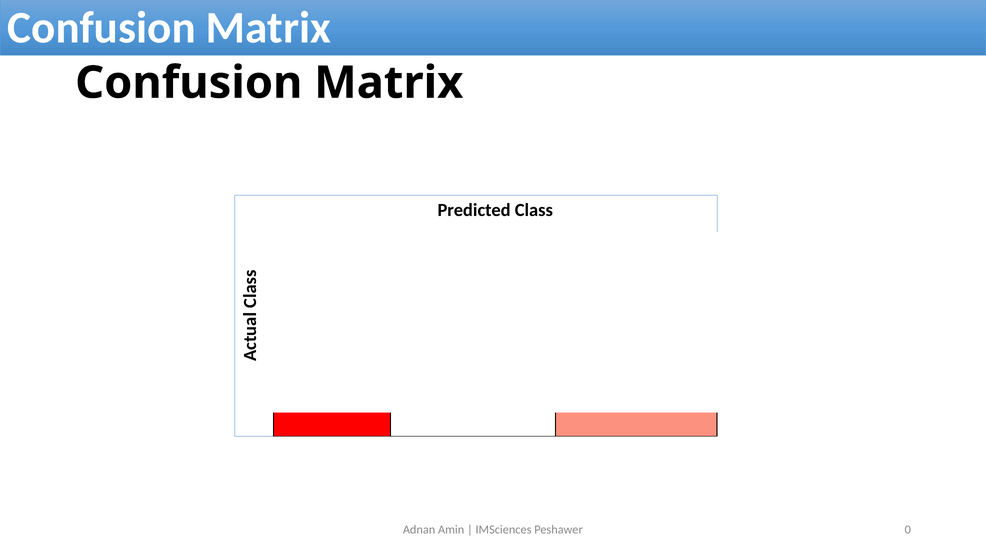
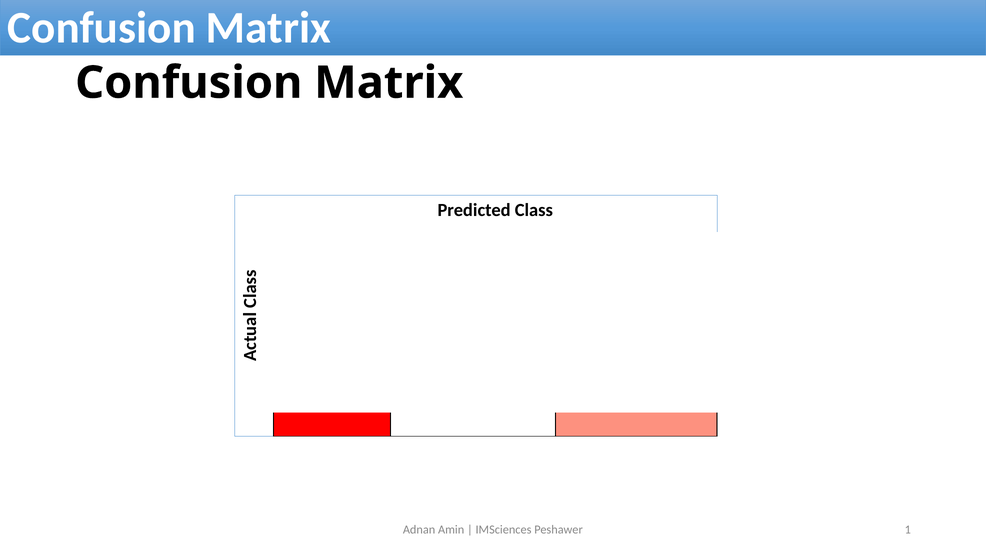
0: 0 -> 1 (908, 530)
